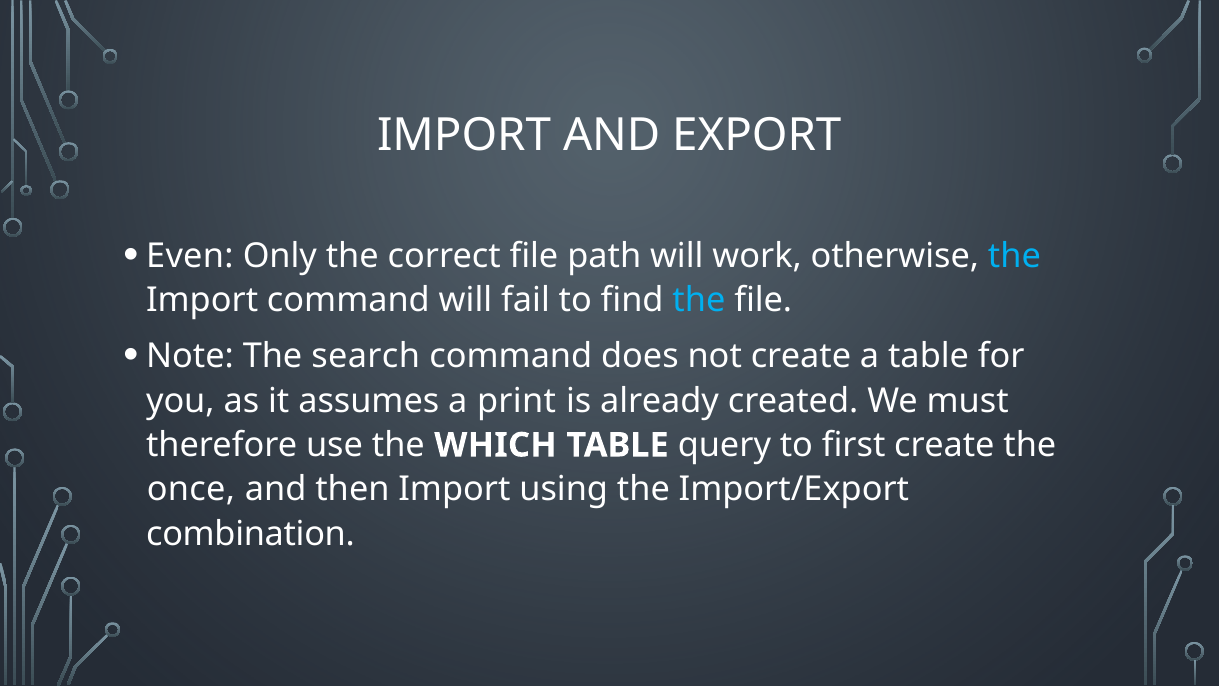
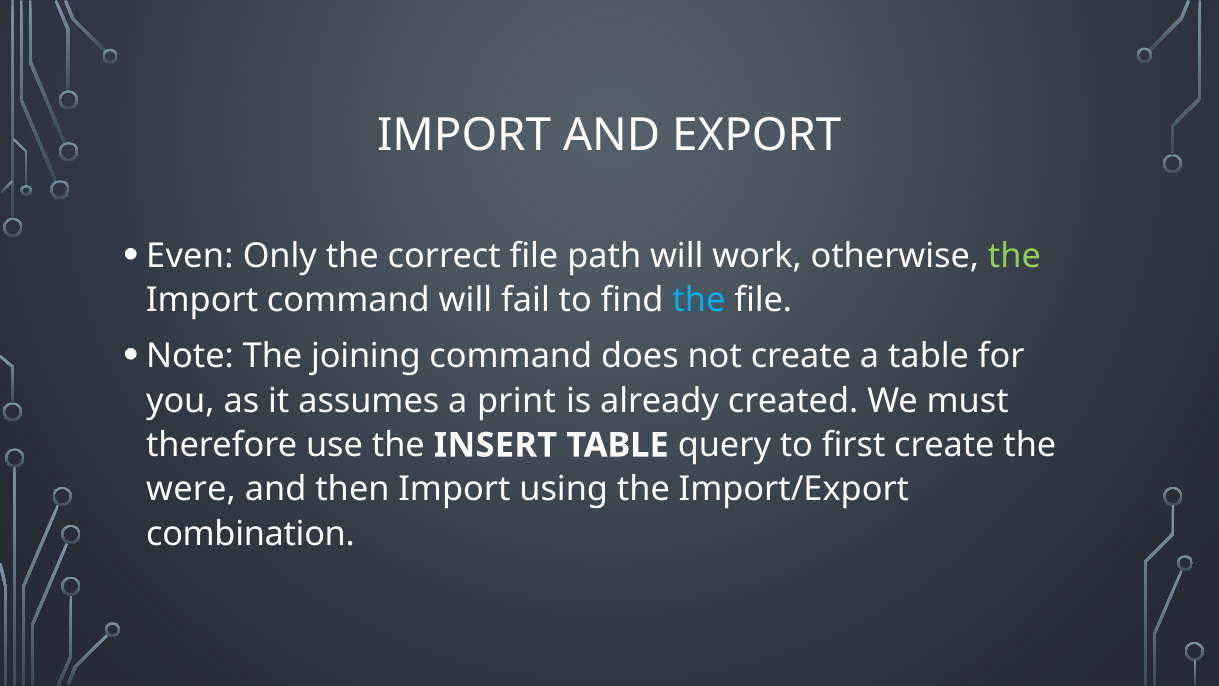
the colour: light blue -> light green (1014, 256)
search: search -> joining (366, 356)
WHICH: WHICH -> INSERT (495, 445)
once: once -> were (191, 489)
